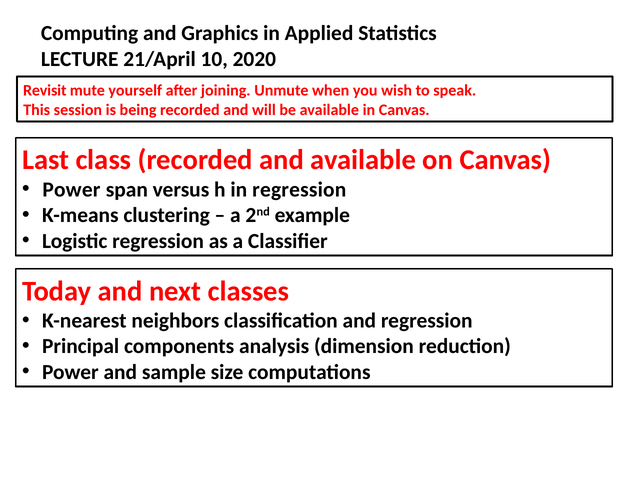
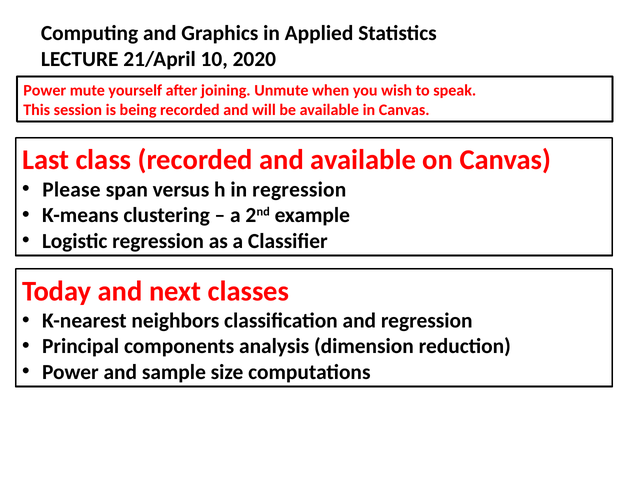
Revisit: Revisit -> Power (45, 90)
Power: Power -> Please (71, 189)
